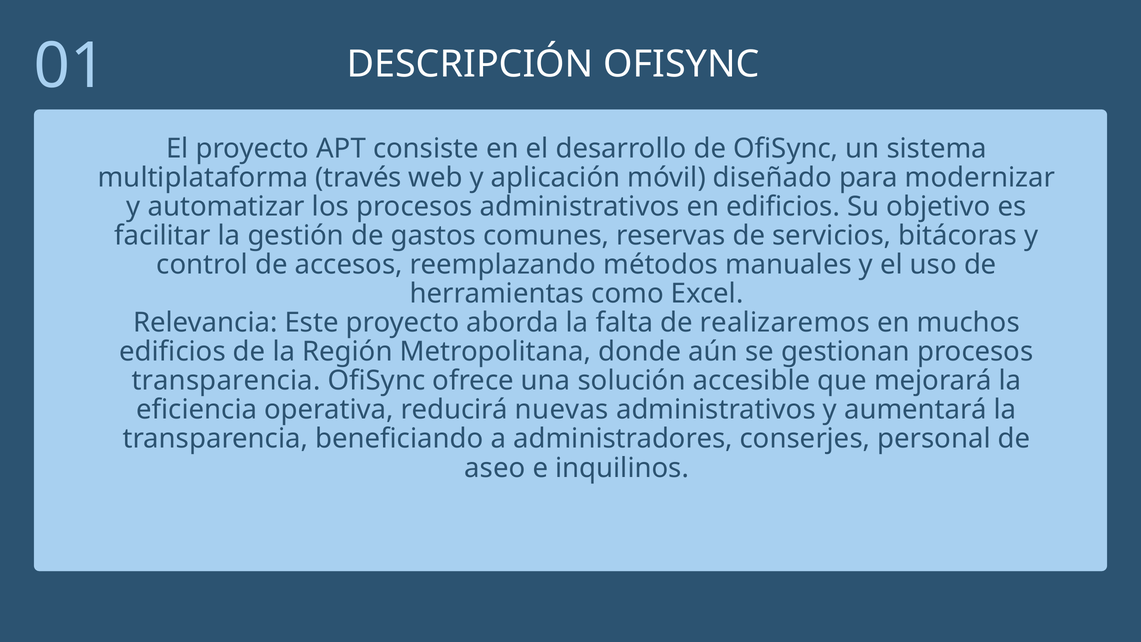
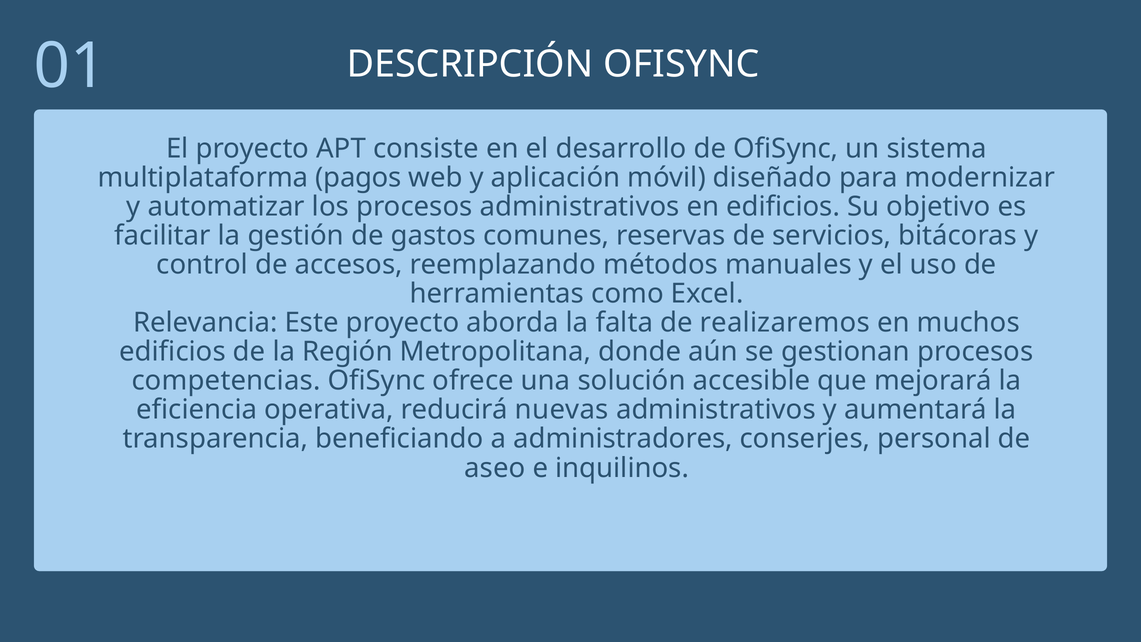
través: través -> pagos (359, 178)
transparencia: transparencia -> competencias (226, 381)
